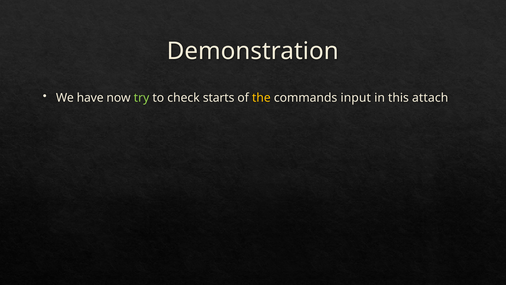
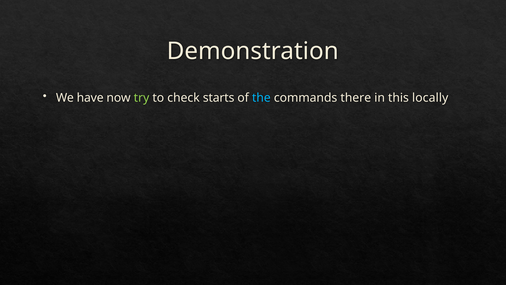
the colour: yellow -> light blue (261, 98)
input: input -> there (356, 98)
attach: attach -> locally (430, 98)
